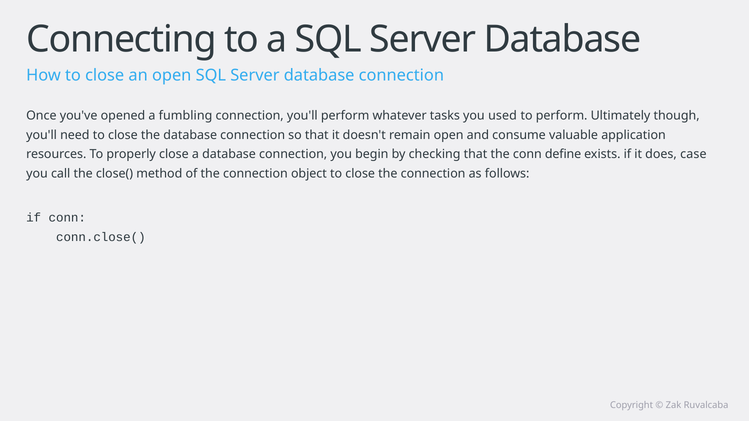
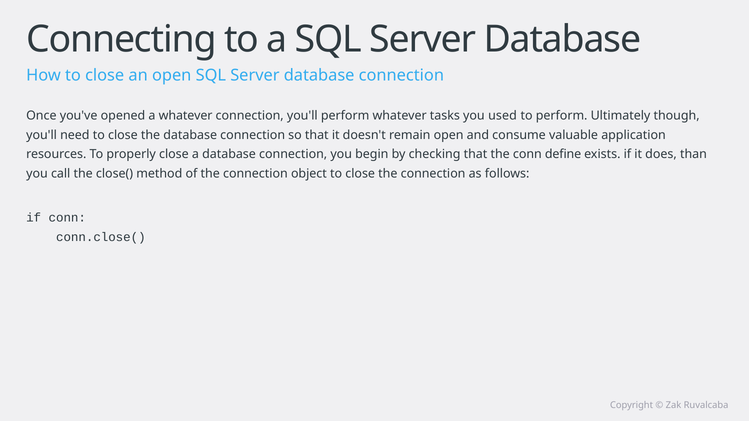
a fumbling: fumbling -> whatever (186, 116)
case: case -> than (693, 154)
